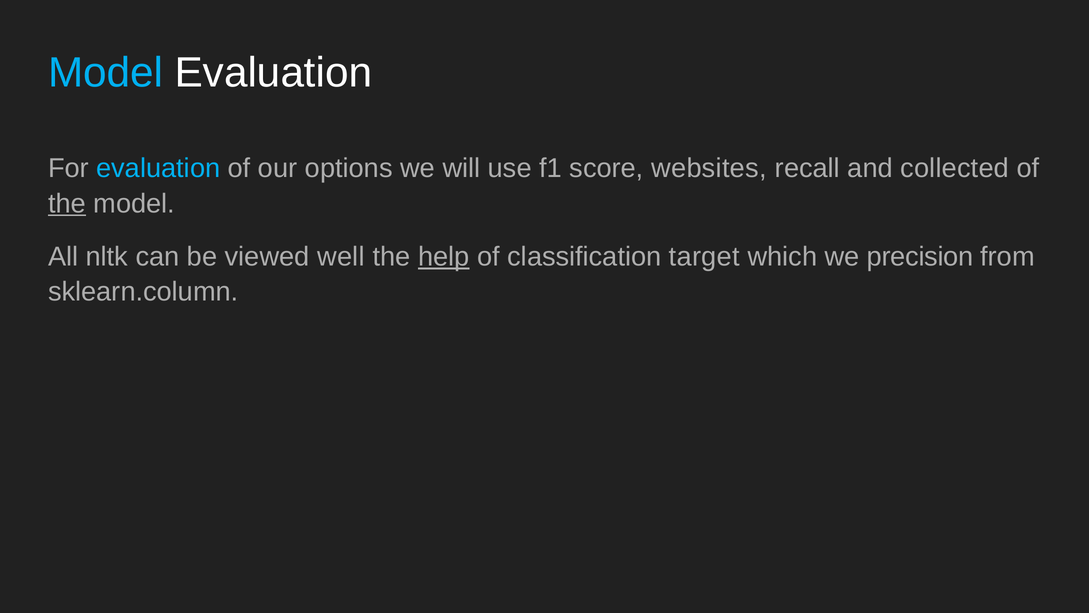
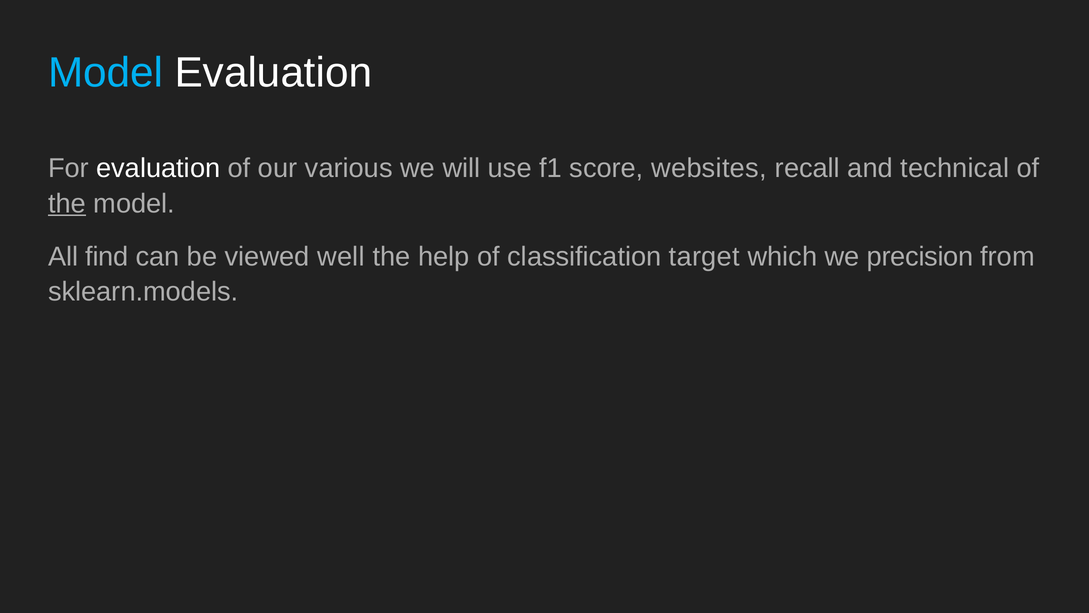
evaluation colour: light blue -> white (158, 168)
options: options -> various (349, 168)
collected: collected -> technical (955, 168)
nltk: nltk -> find (107, 257)
help underline: present -> none (444, 257)
sklearn.column: sklearn.column -> sklearn.models (143, 292)
